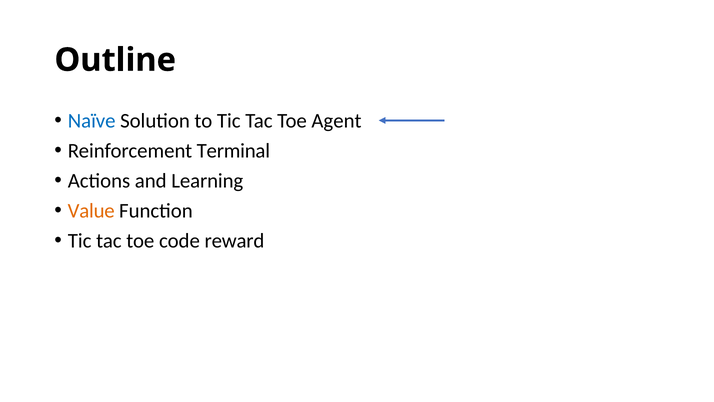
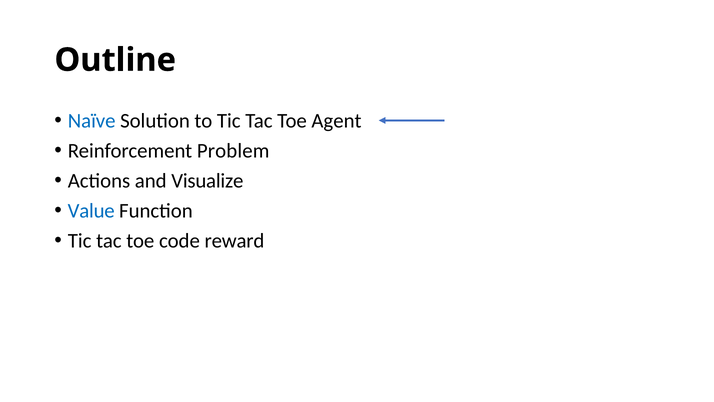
Terminal: Terminal -> Problem (233, 151)
Learning: Learning -> Visualize (207, 181)
Value colour: orange -> blue (91, 211)
